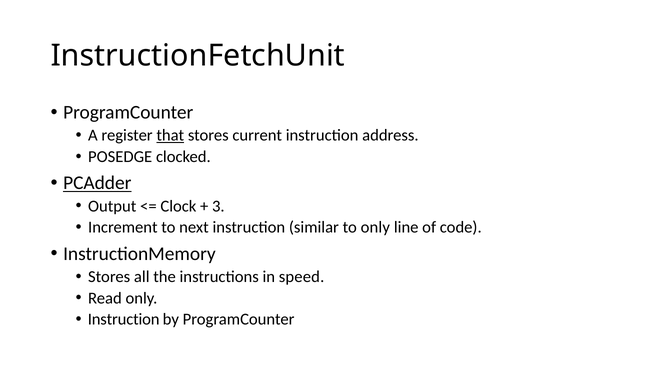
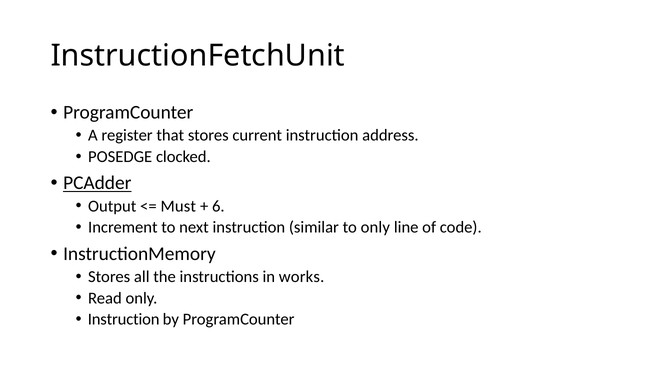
that underline: present -> none (170, 135)
Clock: Clock -> Must (178, 206)
3: 3 -> 6 (218, 206)
speed: speed -> works (302, 277)
